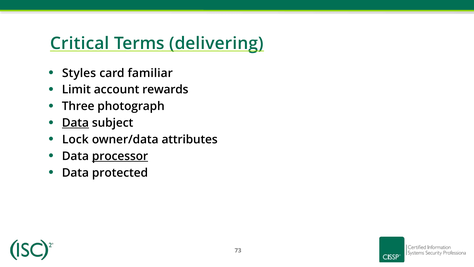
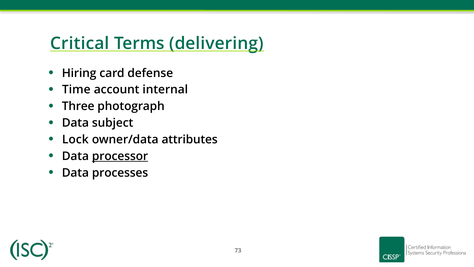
Styles: Styles -> Hiring (79, 73)
familiar: familiar -> defense (150, 73)
Limit: Limit -> Time (76, 90)
rewards: rewards -> internal (165, 90)
Data underline: present -> none (75, 123)
protected: protected -> processes (120, 173)
